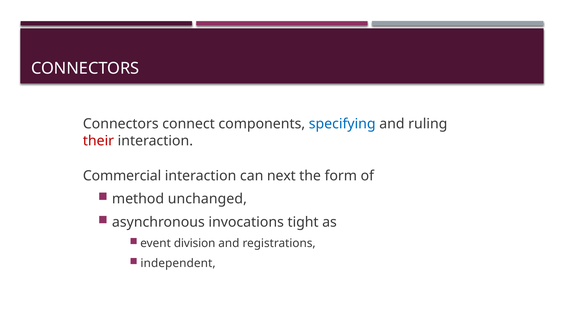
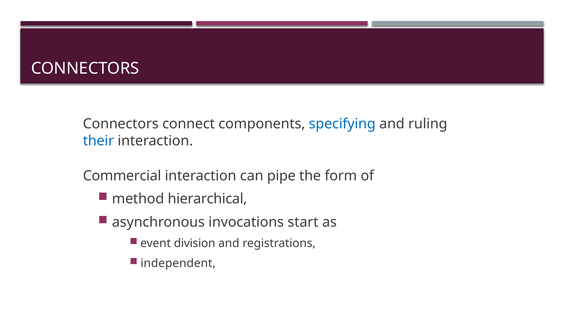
their colour: red -> blue (98, 141)
next: next -> pipe (281, 176)
unchanged: unchanged -> hierarchical (207, 199)
tight: tight -> start (303, 222)
